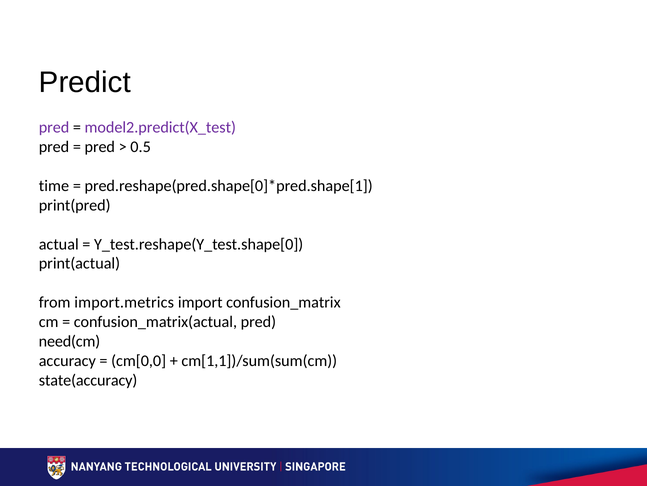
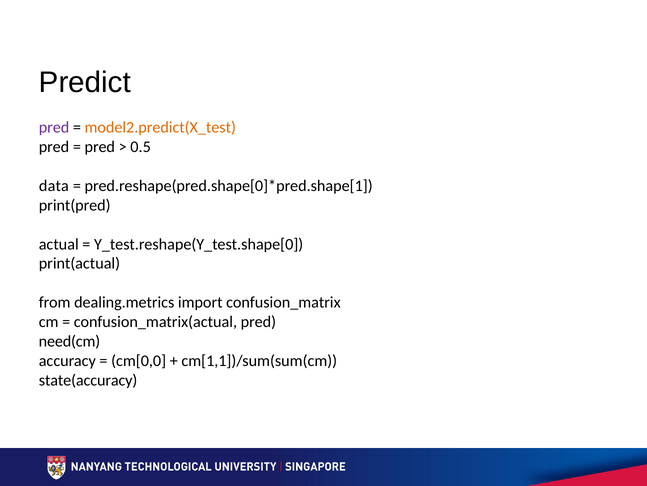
model2.predict(X_test colour: purple -> orange (160, 127)
time: time -> data (54, 186)
import.metrics: import.metrics -> dealing.metrics (124, 302)
